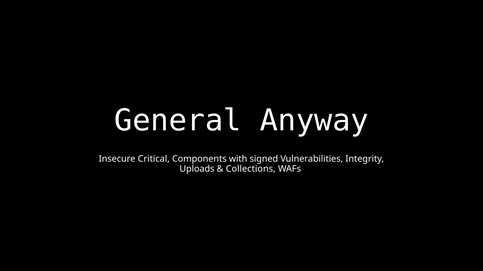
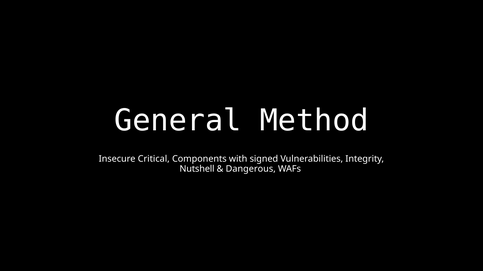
Anyway: Anyway -> Method (314, 121)
Uploads: Uploads -> Nutshell (197, 169)
Collections: Collections -> Dangerous (251, 169)
